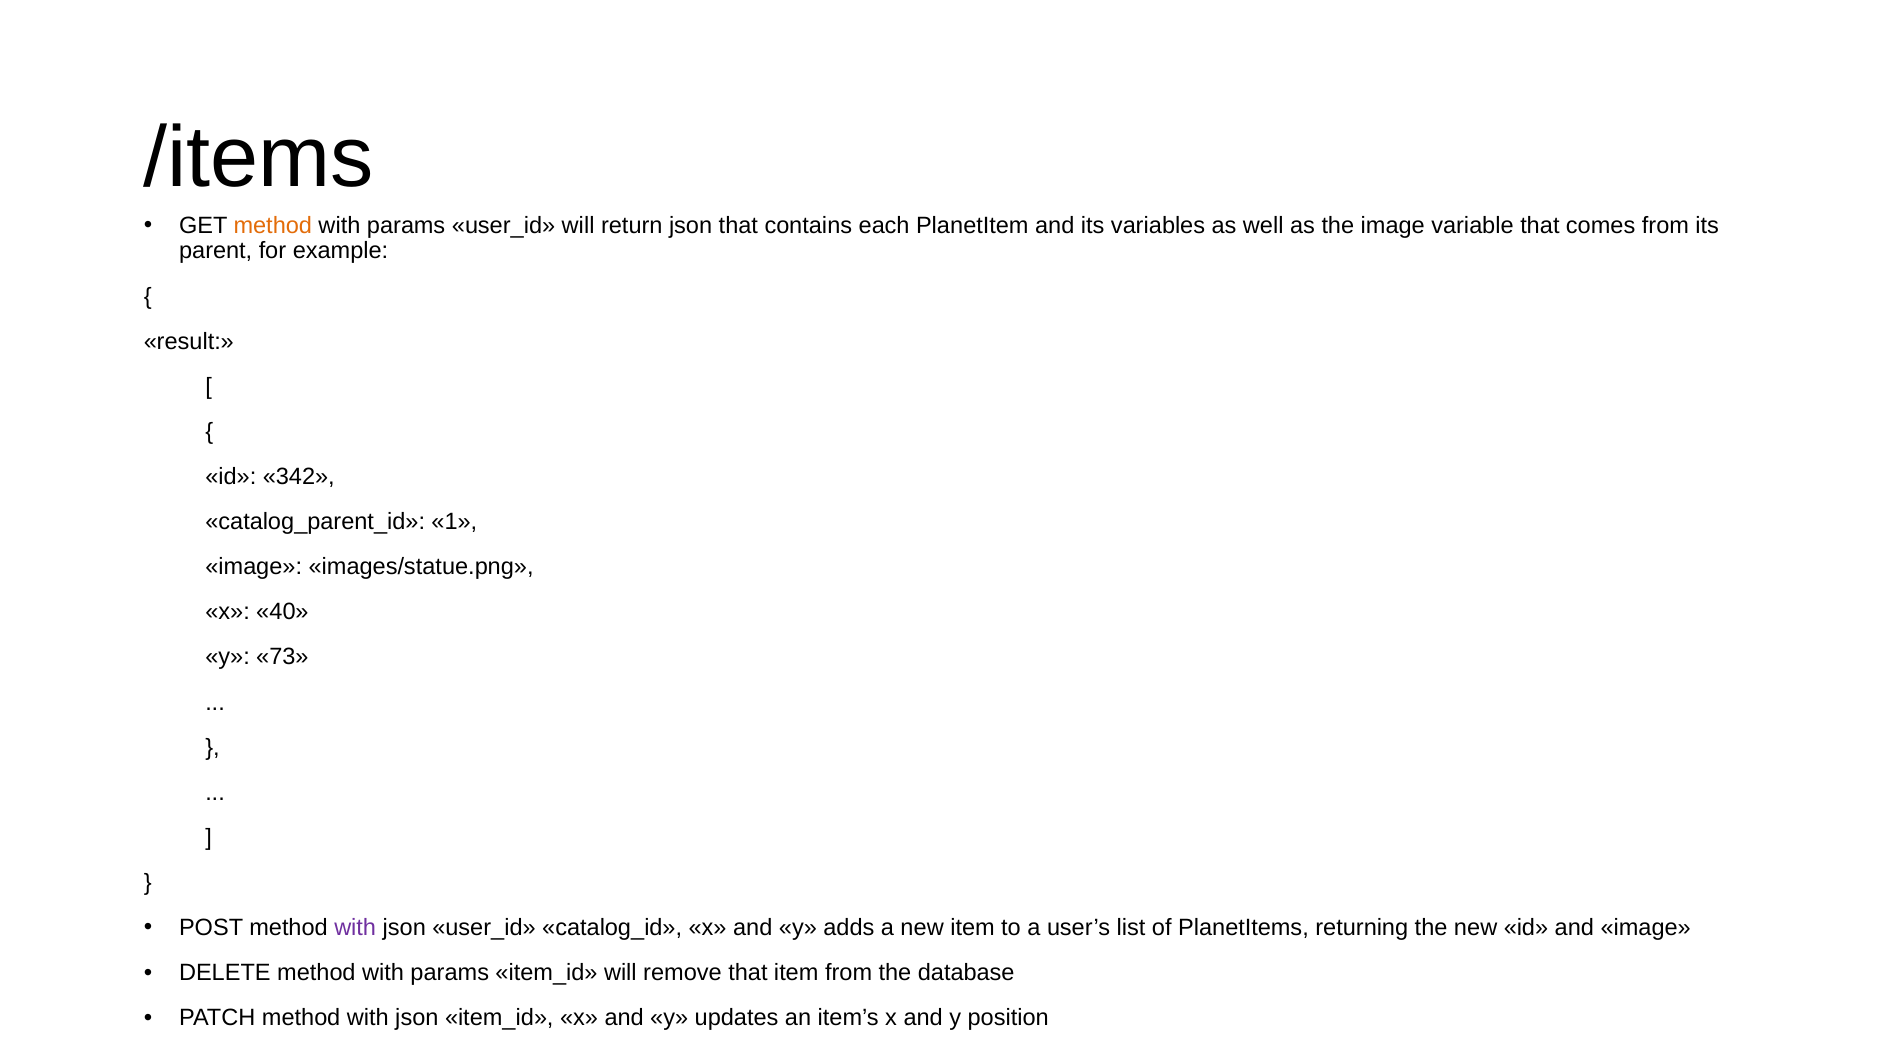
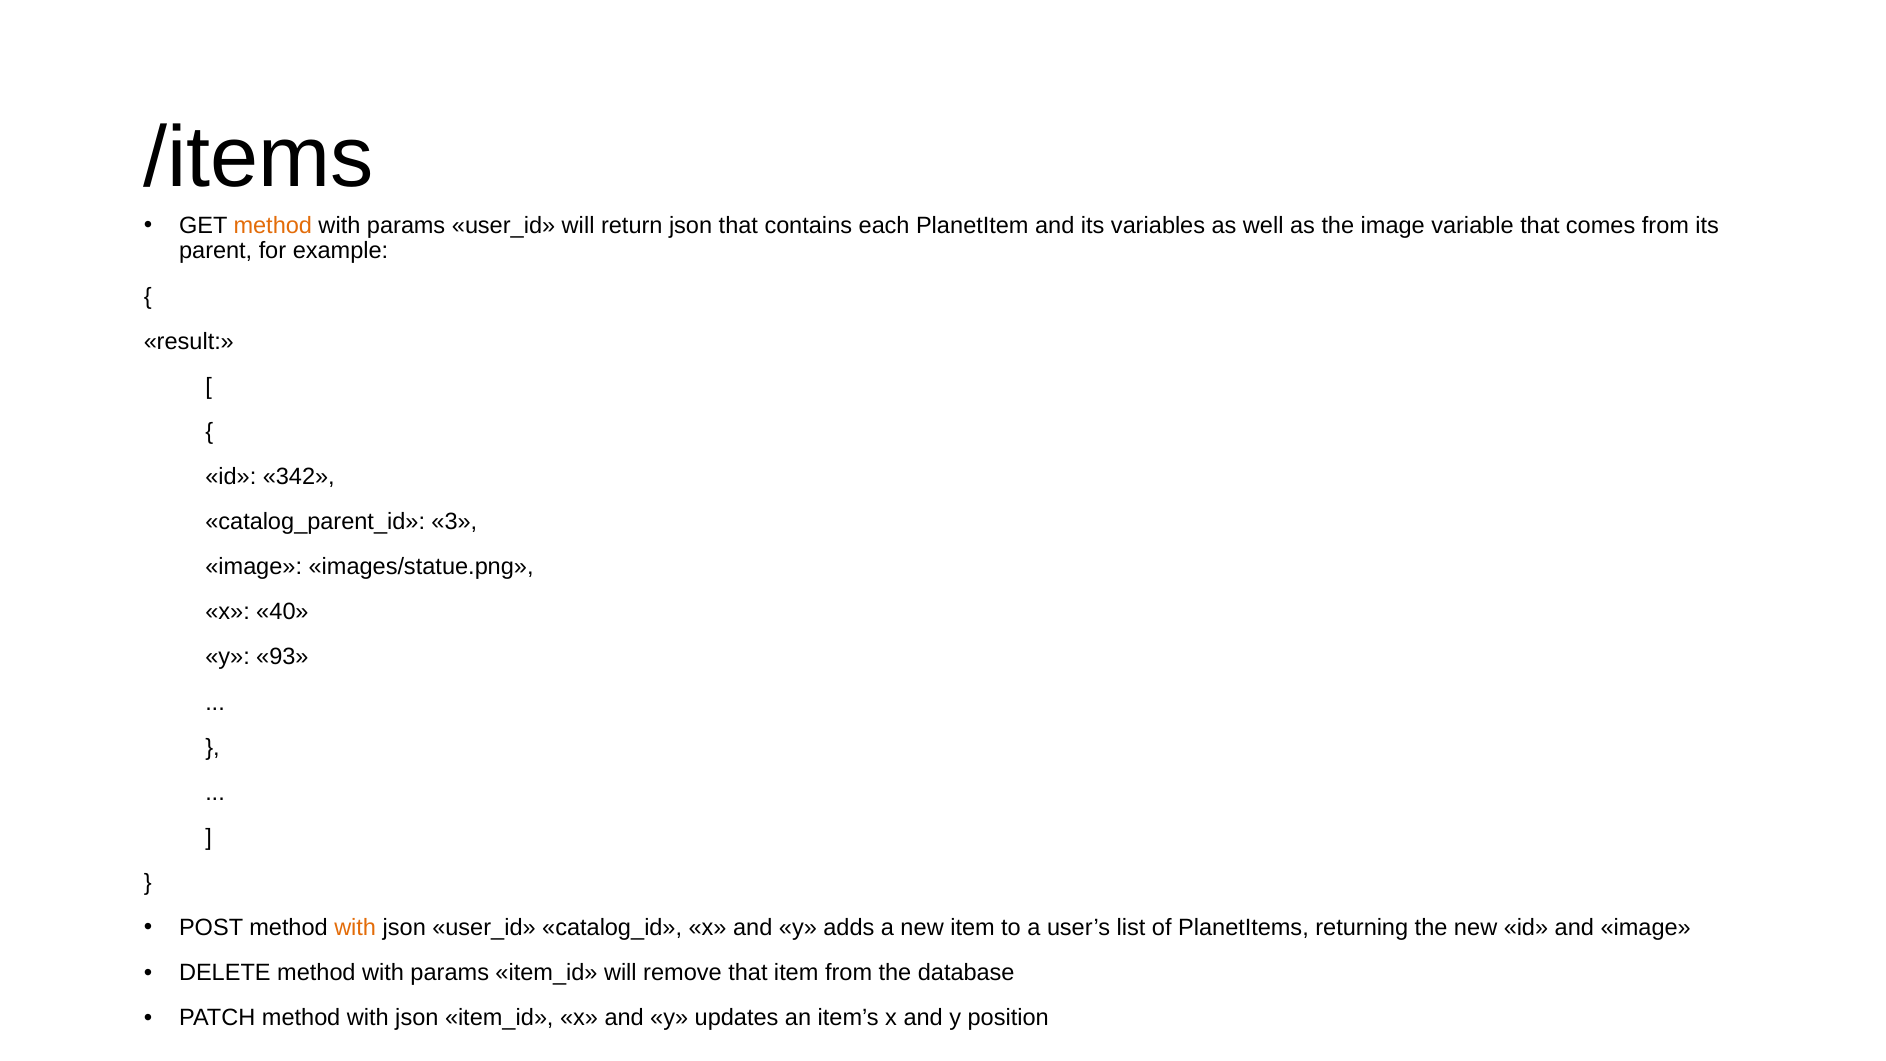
1: 1 -> 3 (454, 522)
73: 73 -> 93 (282, 657)
with colour: purple -> orange (355, 928)
